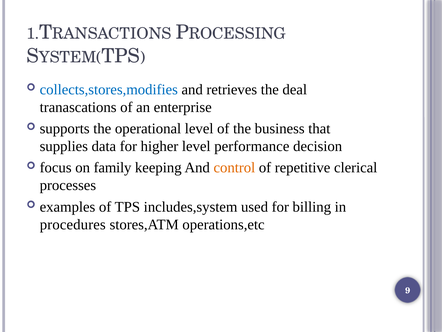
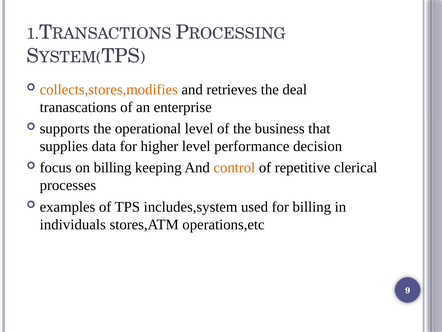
collects,stores,modifies colour: blue -> orange (109, 89)
on family: family -> billing (113, 167)
procedures: procedures -> individuals (73, 224)
